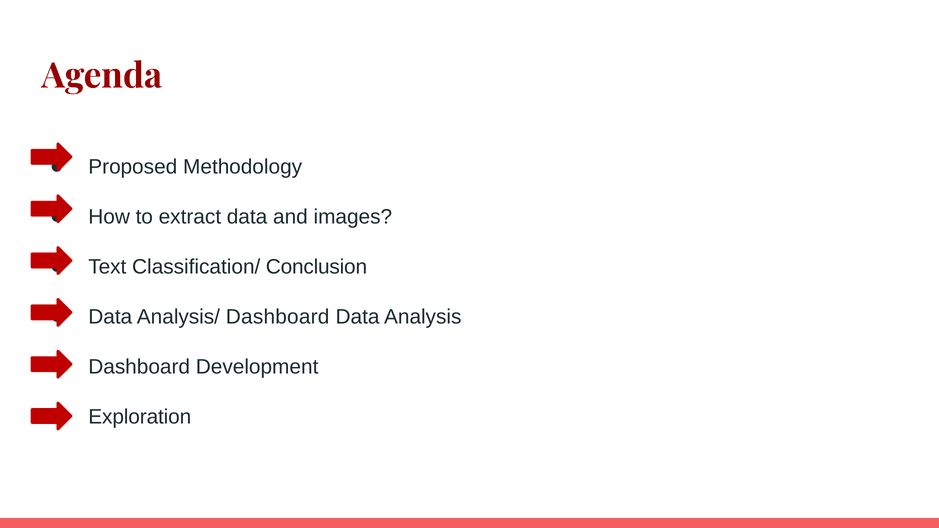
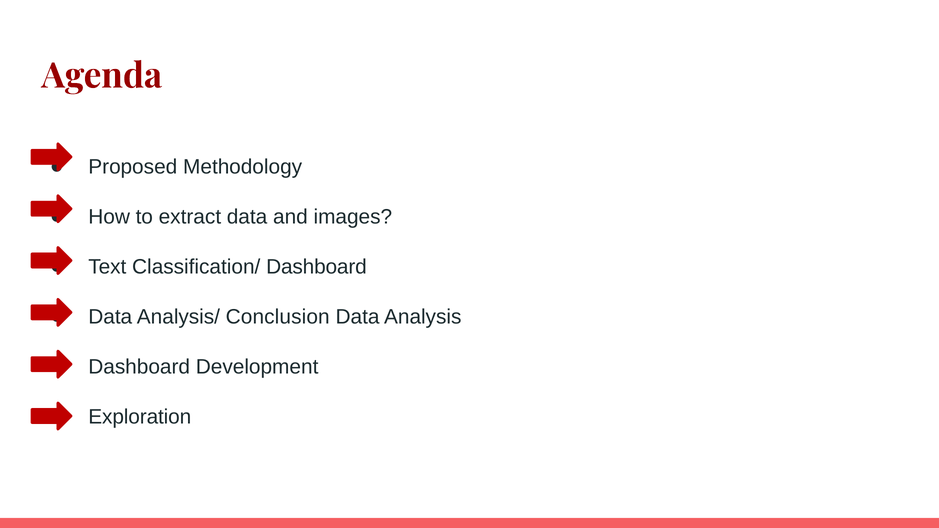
Classification/ Conclusion: Conclusion -> Dashboard (316, 267)
Analysis/ Dashboard: Dashboard -> Conclusion (278, 317)
